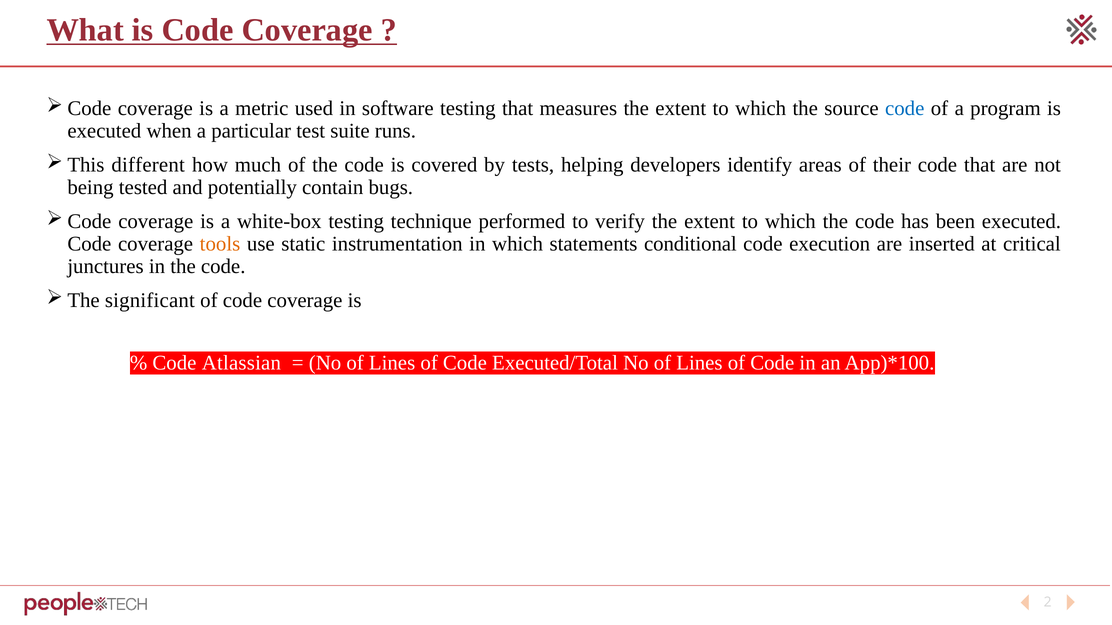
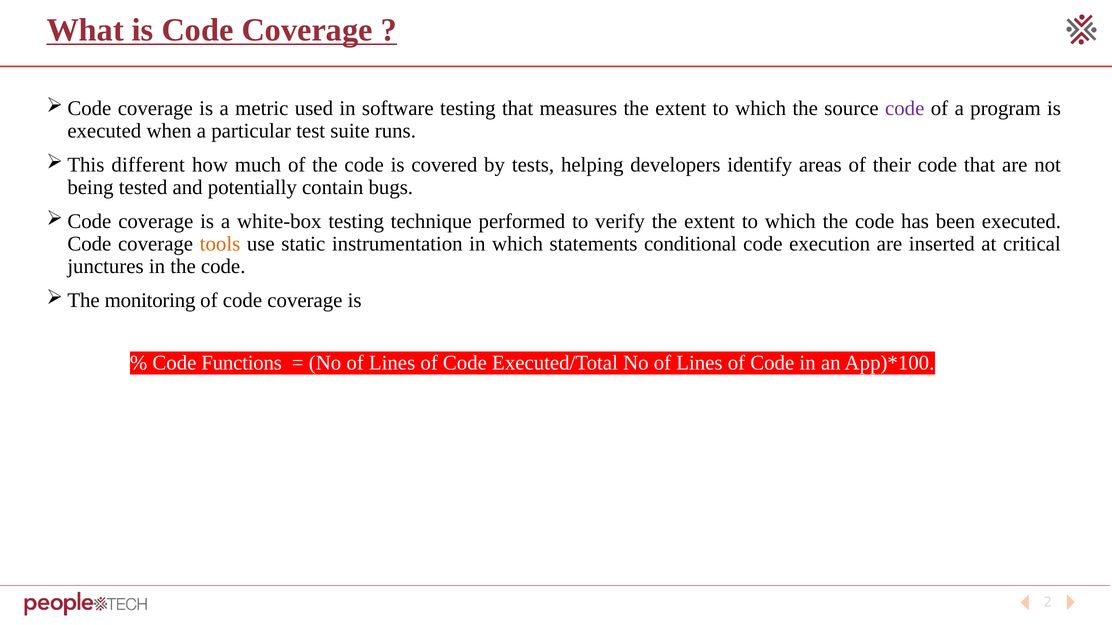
code colour: blue -> purple (905, 108)
significant: significant -> monitoring (150, 301)
Atlassian: Atlassian -> Functions (242, 363)
